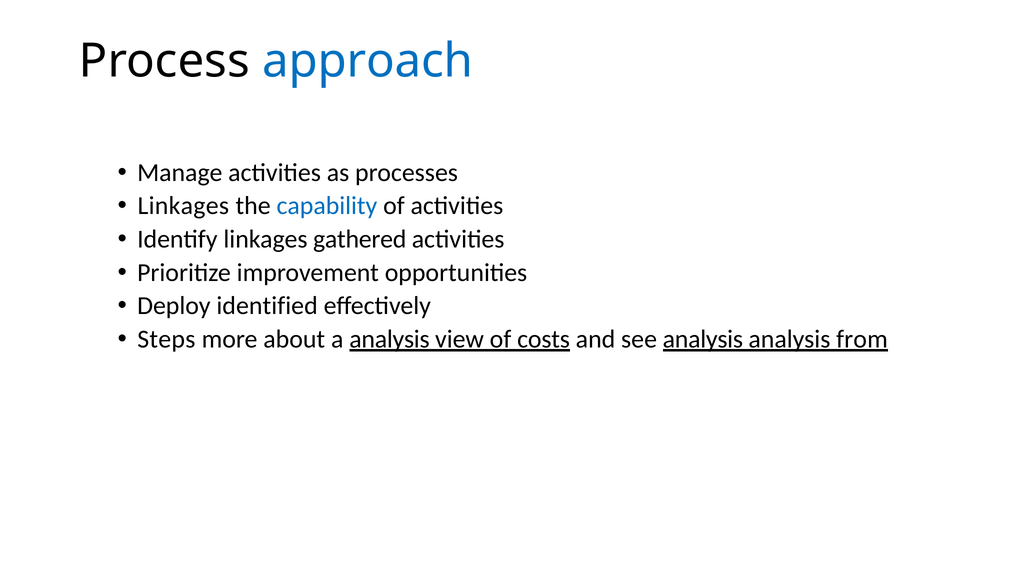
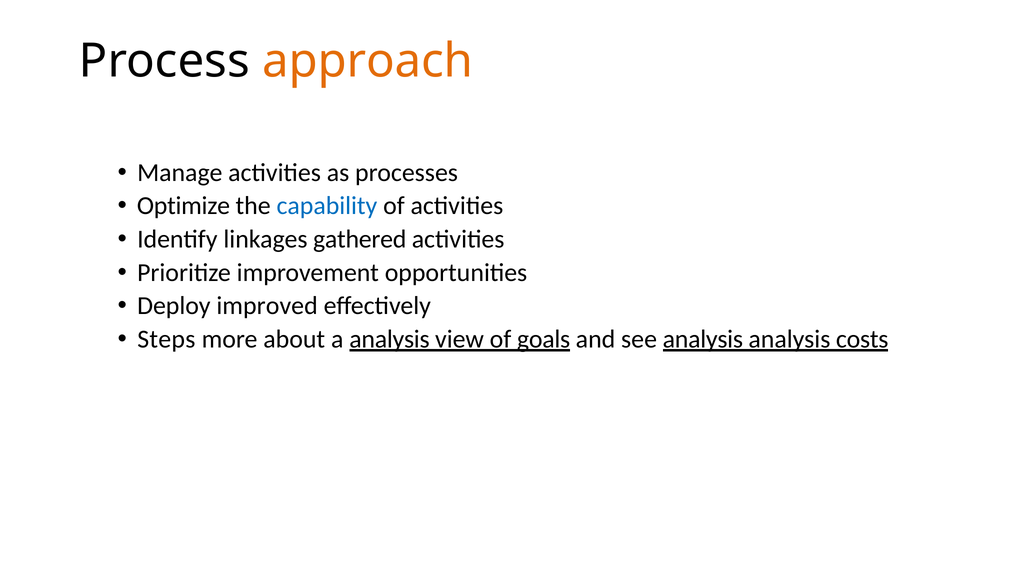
approach colour: blue -> orange (368, 61)
Linkages: Linkages -> Optimize (184, 206)
identified: identified -> improved (267, 306)
costs: costs -> goals (544, 339)
from: from -> costs (862, 339)
